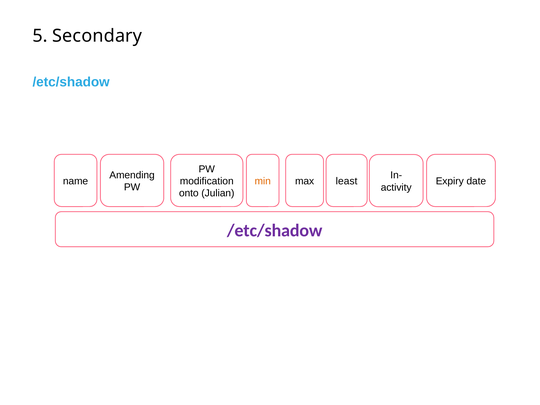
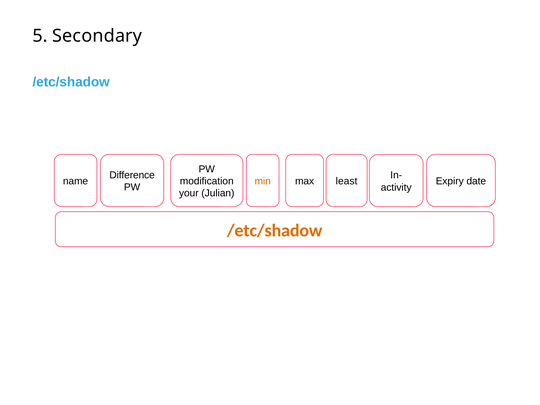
Amending: Amending -> Difference (132, 175)
onto: onto -> your (189, 193)
/etc/shadow colour: purple -> orange (275, 230)
